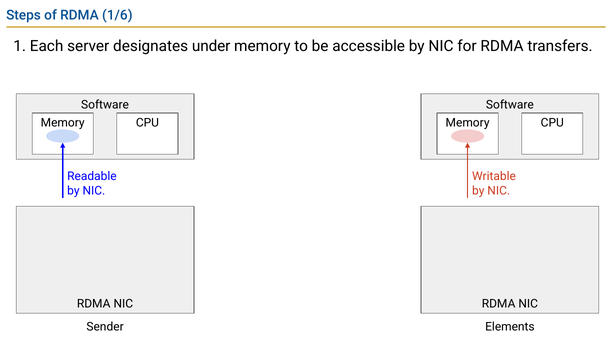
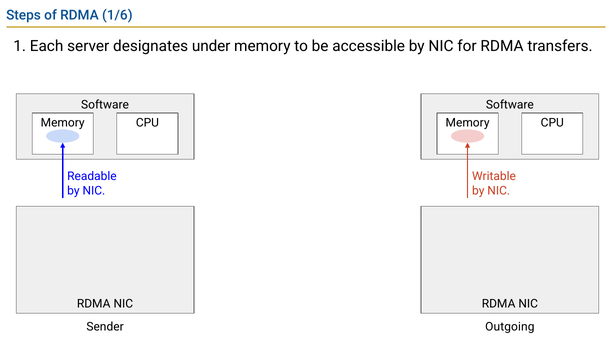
Elements: Elements -> Outgoing (510, 327)
